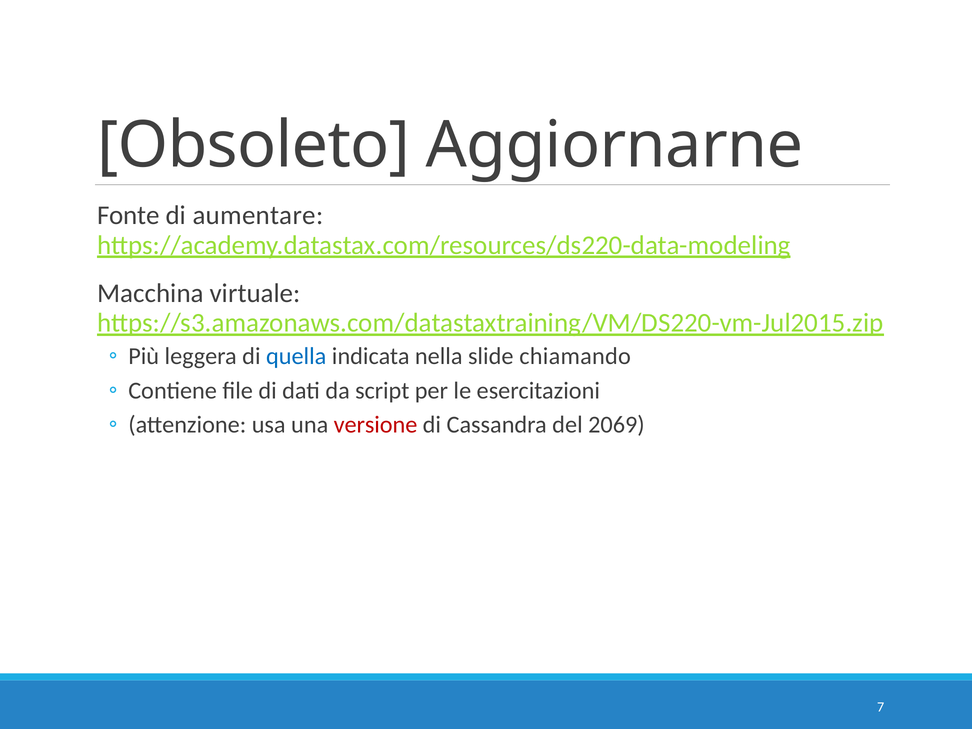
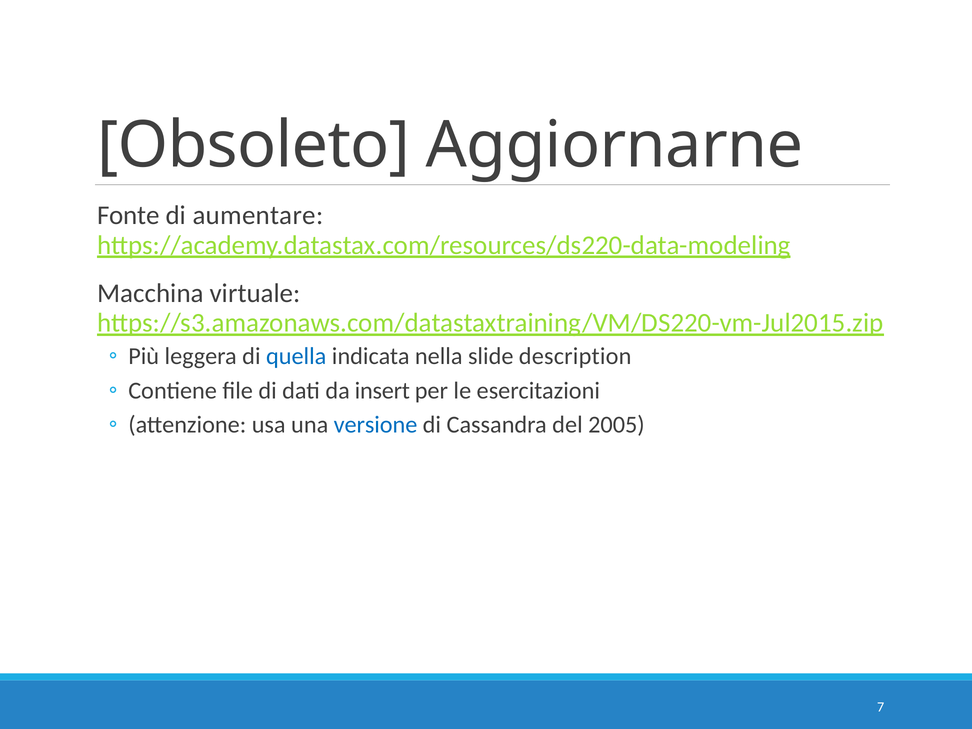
chiamando: chiamando -> description (575, 356)
script: script -> insert (382, 391)
versione colour: red -> blue (375, 425)
2069: 2069 -> 2005 (616, 425)
